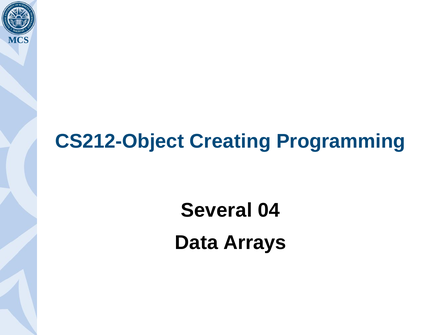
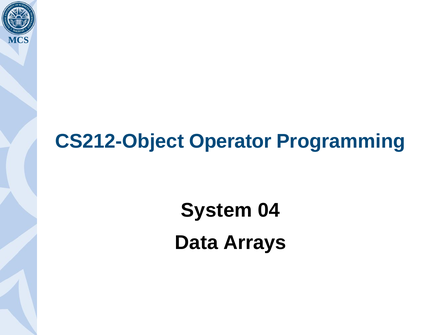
Creating: Creating -> Operator (230, 141)
Several: Several -> System (216, 210)
